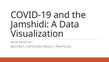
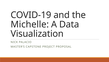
Jamshidi: Jamshidi -> Michelle (30, 24)
